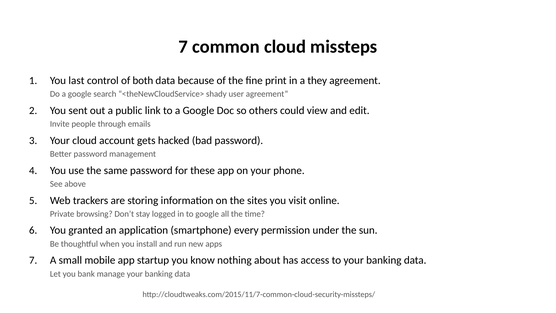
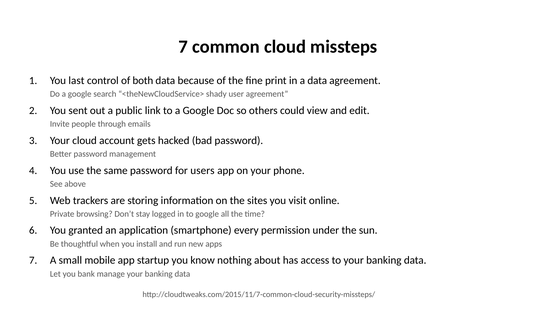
a they: they -> data (317, 80)
these: these -> users (202, 170)
